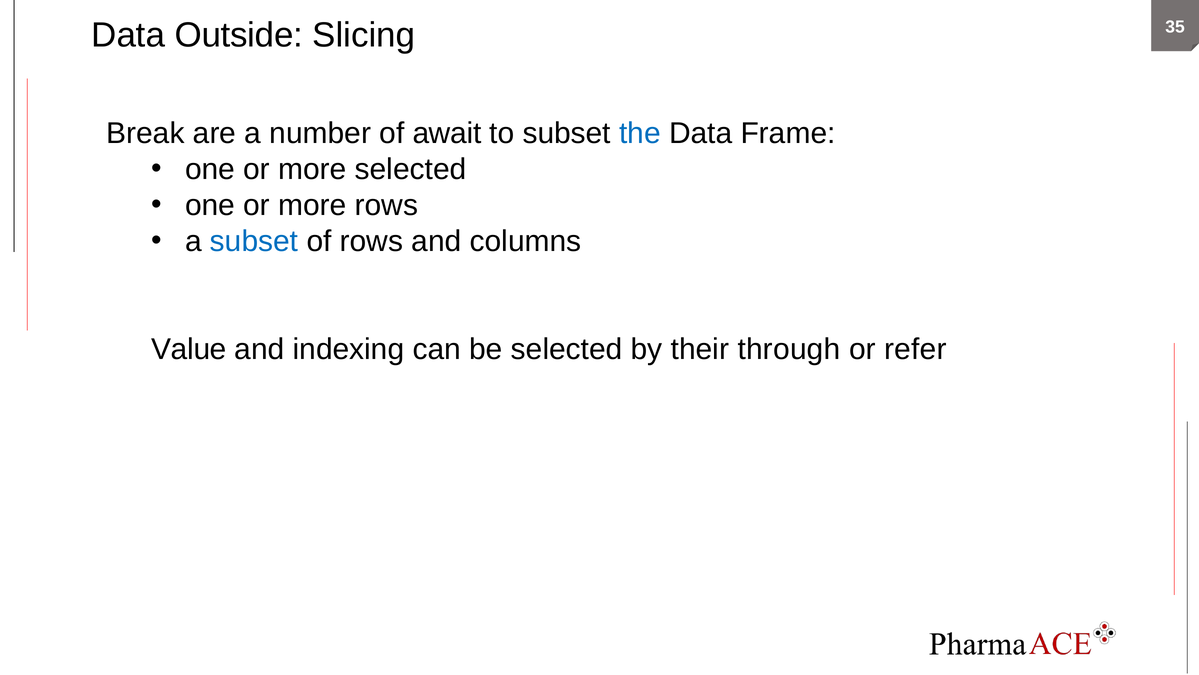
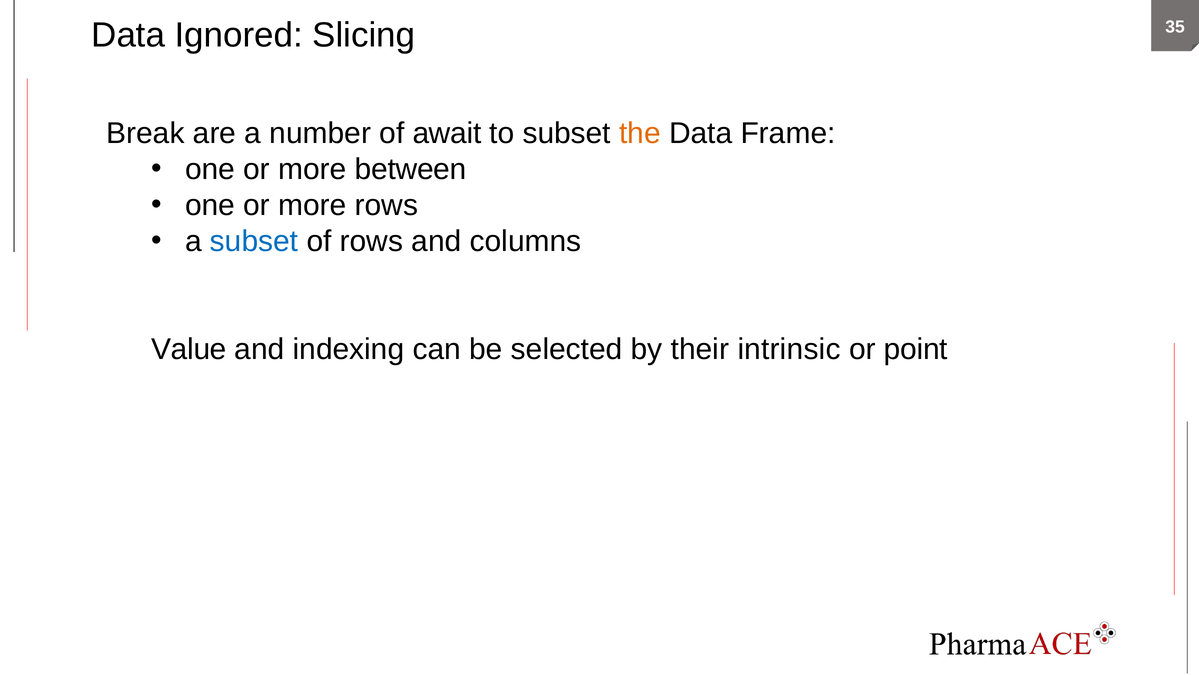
Outside: Outside -> Ignored (239, 35)
the colour: blue -> orange (640, 133)
more selected: selected -> between (411, 169)
through: through -> intrinsic (789, 349)
refer: refer -> point (916, 349)
